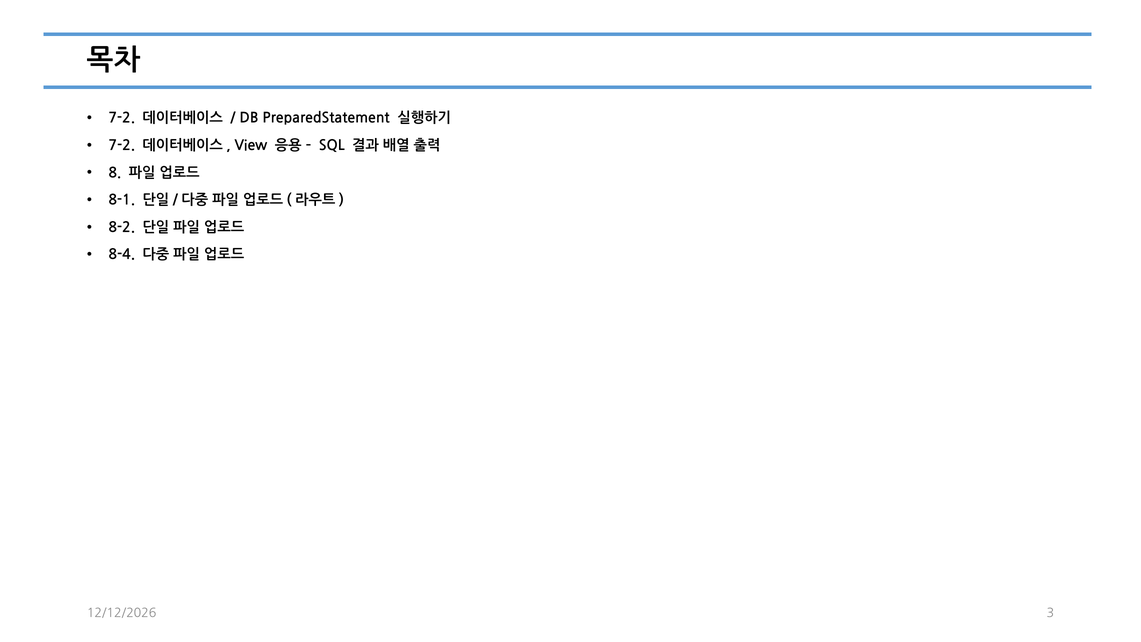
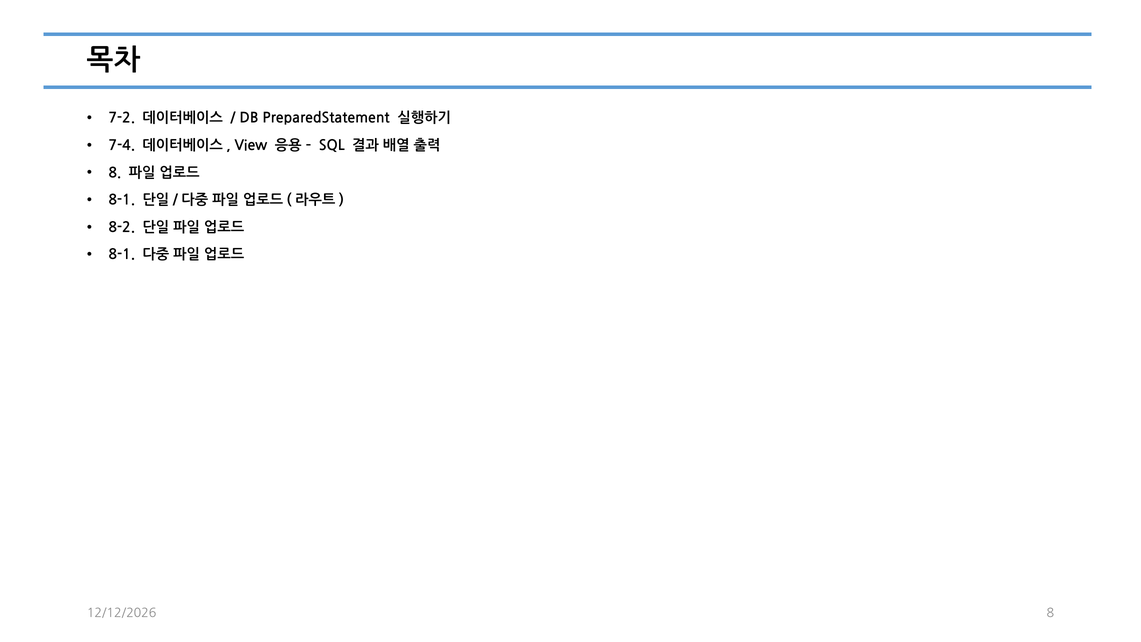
7-2: 7-2 -> 7-4 (122, 145)
8-4: 8-4 -> 8-1 (122, 255)
3: 3 -> 8 (1050, 613)
